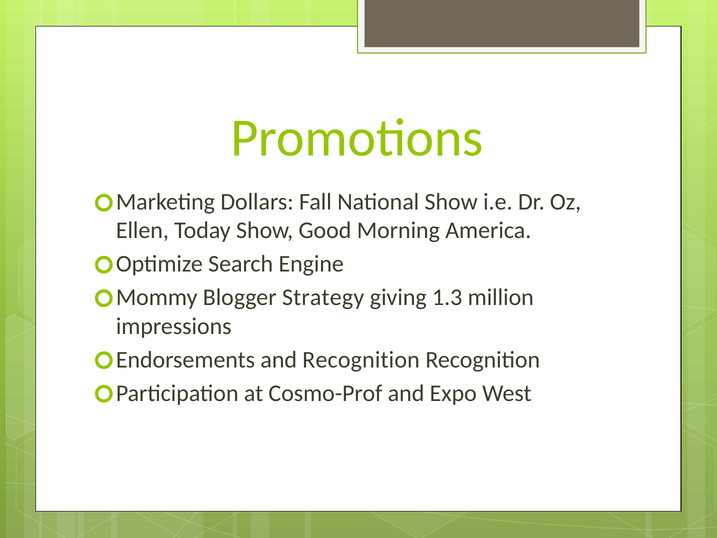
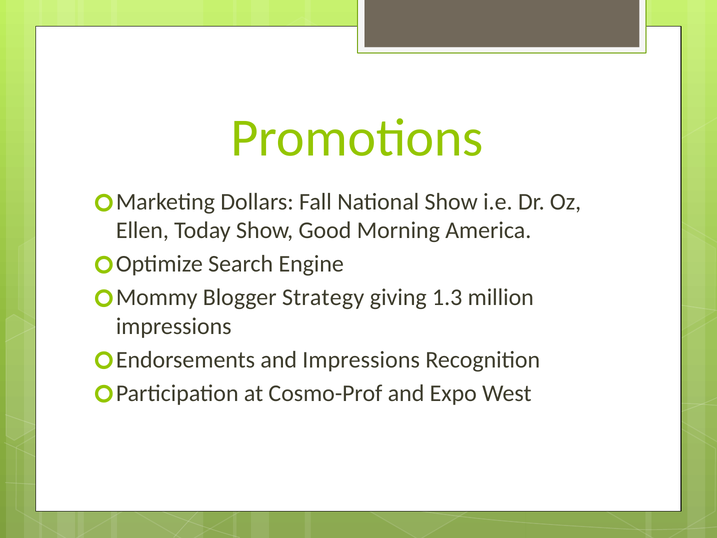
and Recognition: Recognition -> Impressions (361, 360)
